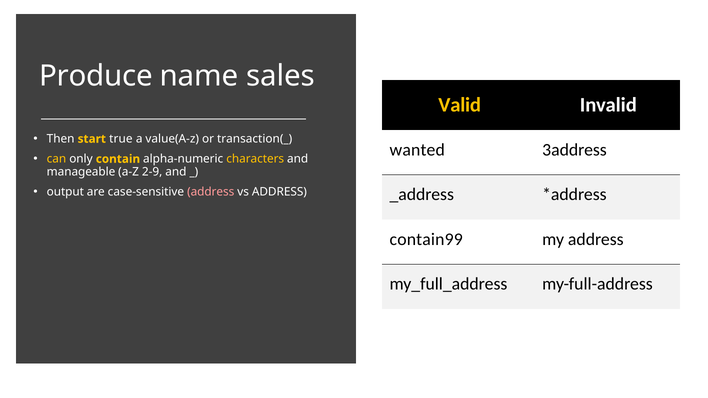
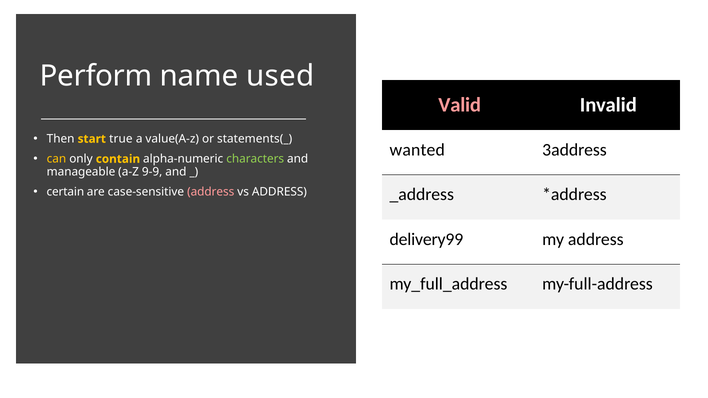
Produce: Produce -> Perform (96, 76)
sales: sales -> used (280, 76)
Valid colour: yellow -> pink (460, 105)
transaction(_: transaction(_ -> statements(_ (255, 139)
characters colour: yellow -> light green (255, 159)
2-9: 2-9 -> 9-9 (152, 172)
output: output -> certain (65, 192)
contain99: contain99 -> delivery99 (426, 239)
